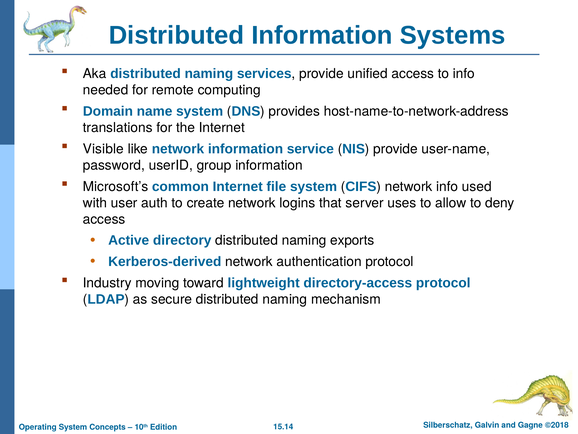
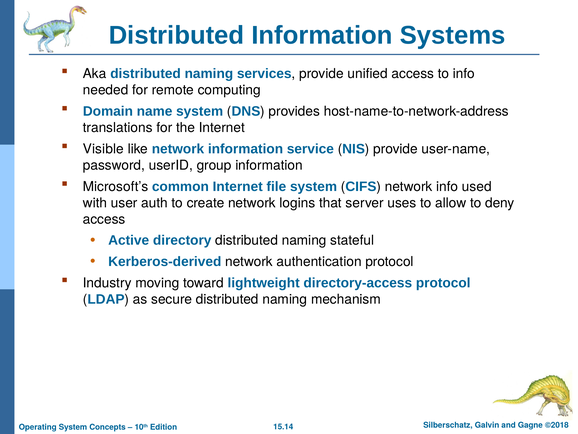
exports: exports -> stateful (352, 240)
